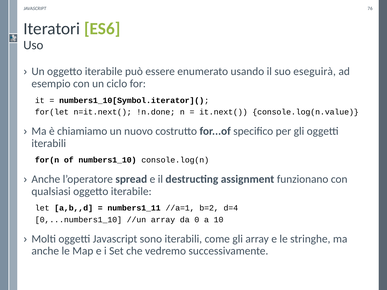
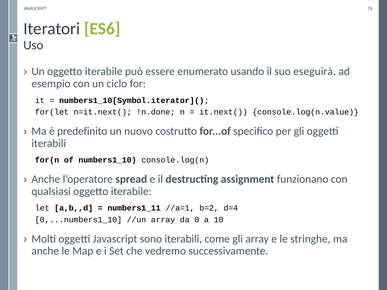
chiamiamo: chiamiamo -> predefinito (82, 131)
